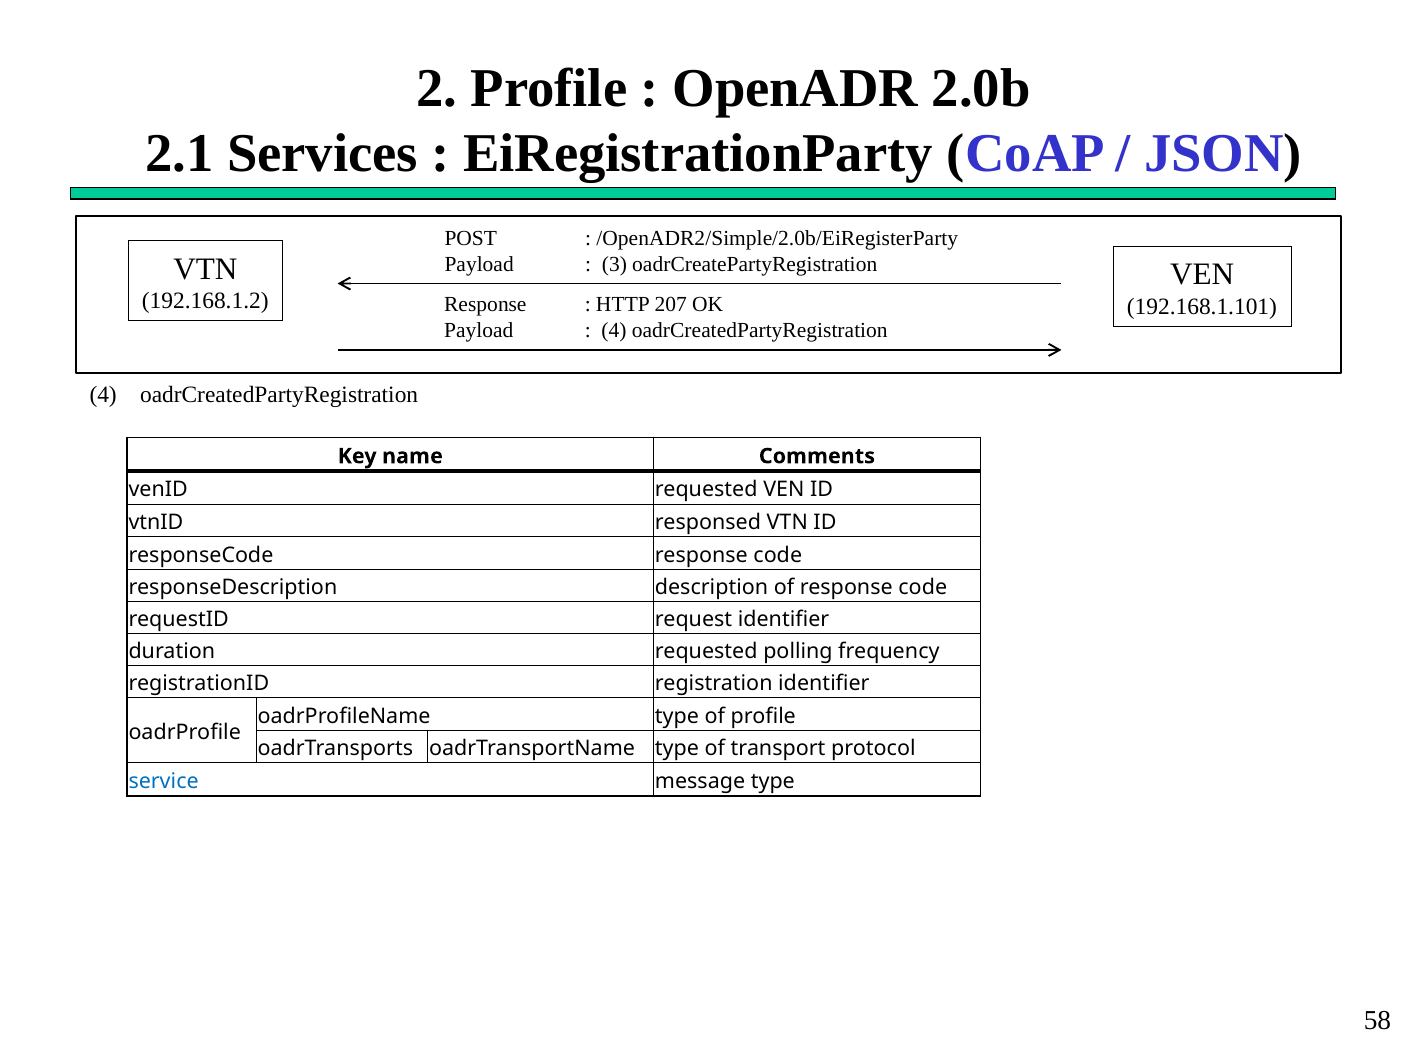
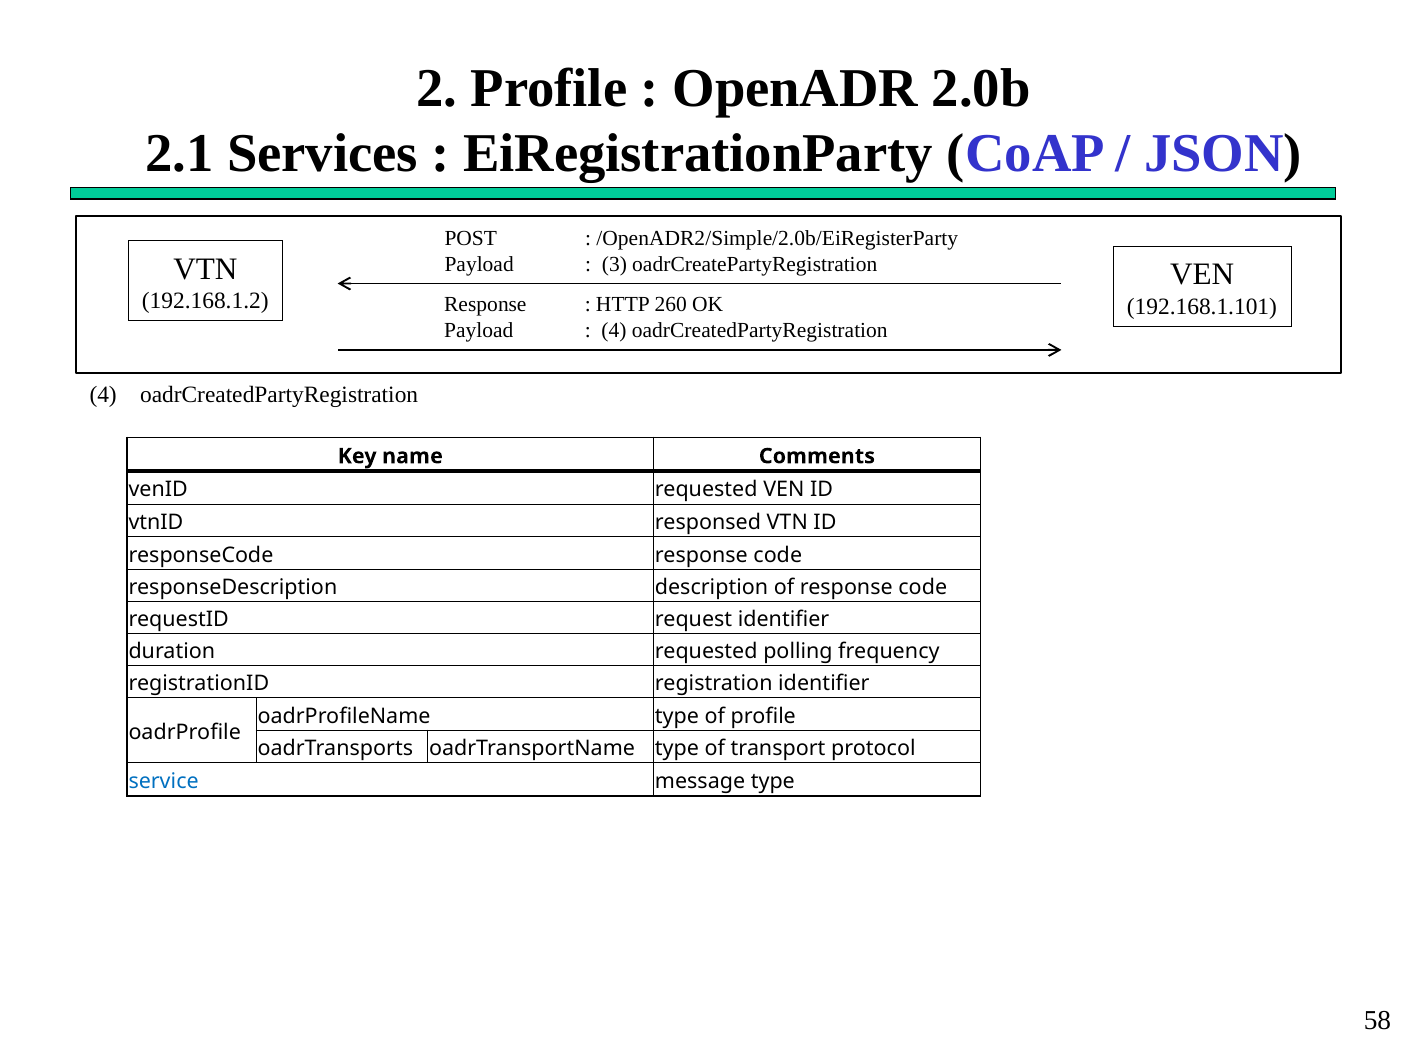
207: 207 -> 260 (671, 305)
